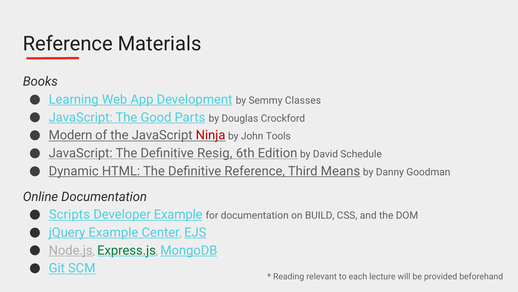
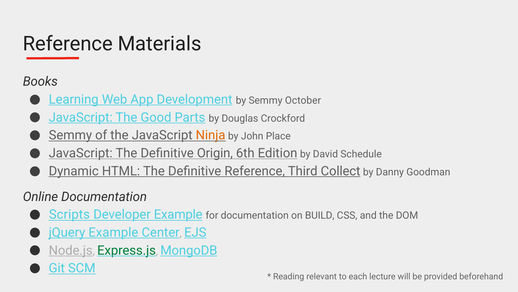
Classes: Classes -> October (303, 100)
Modern: Modern -> Semmy (70, 135)
Ninja colour: red -> orange (211, 135)
Tools: Tools -> Place (278, 136)
Resig: Resig -> Origin (215, 153)
Means: Means -> Collect (341, 171)
